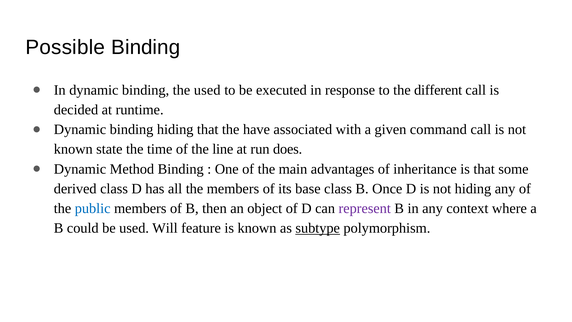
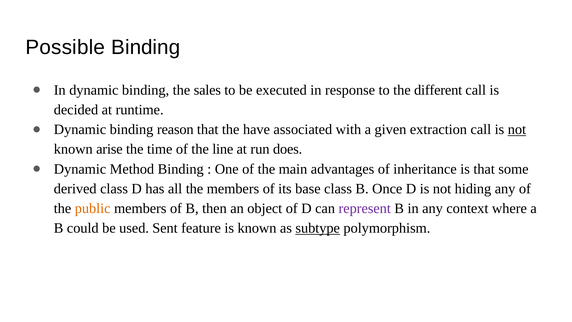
the used: used -> sales (207, 90)
binding hiding: hiding -> reason (175, 129)
command: command -> extraction (438, 129)
not underline: none -> present (517, 129)
state: state -> arise (109, 149)
public colour: blue -> orange (93, 208)
Will: Will -> Sent (165, 228)
